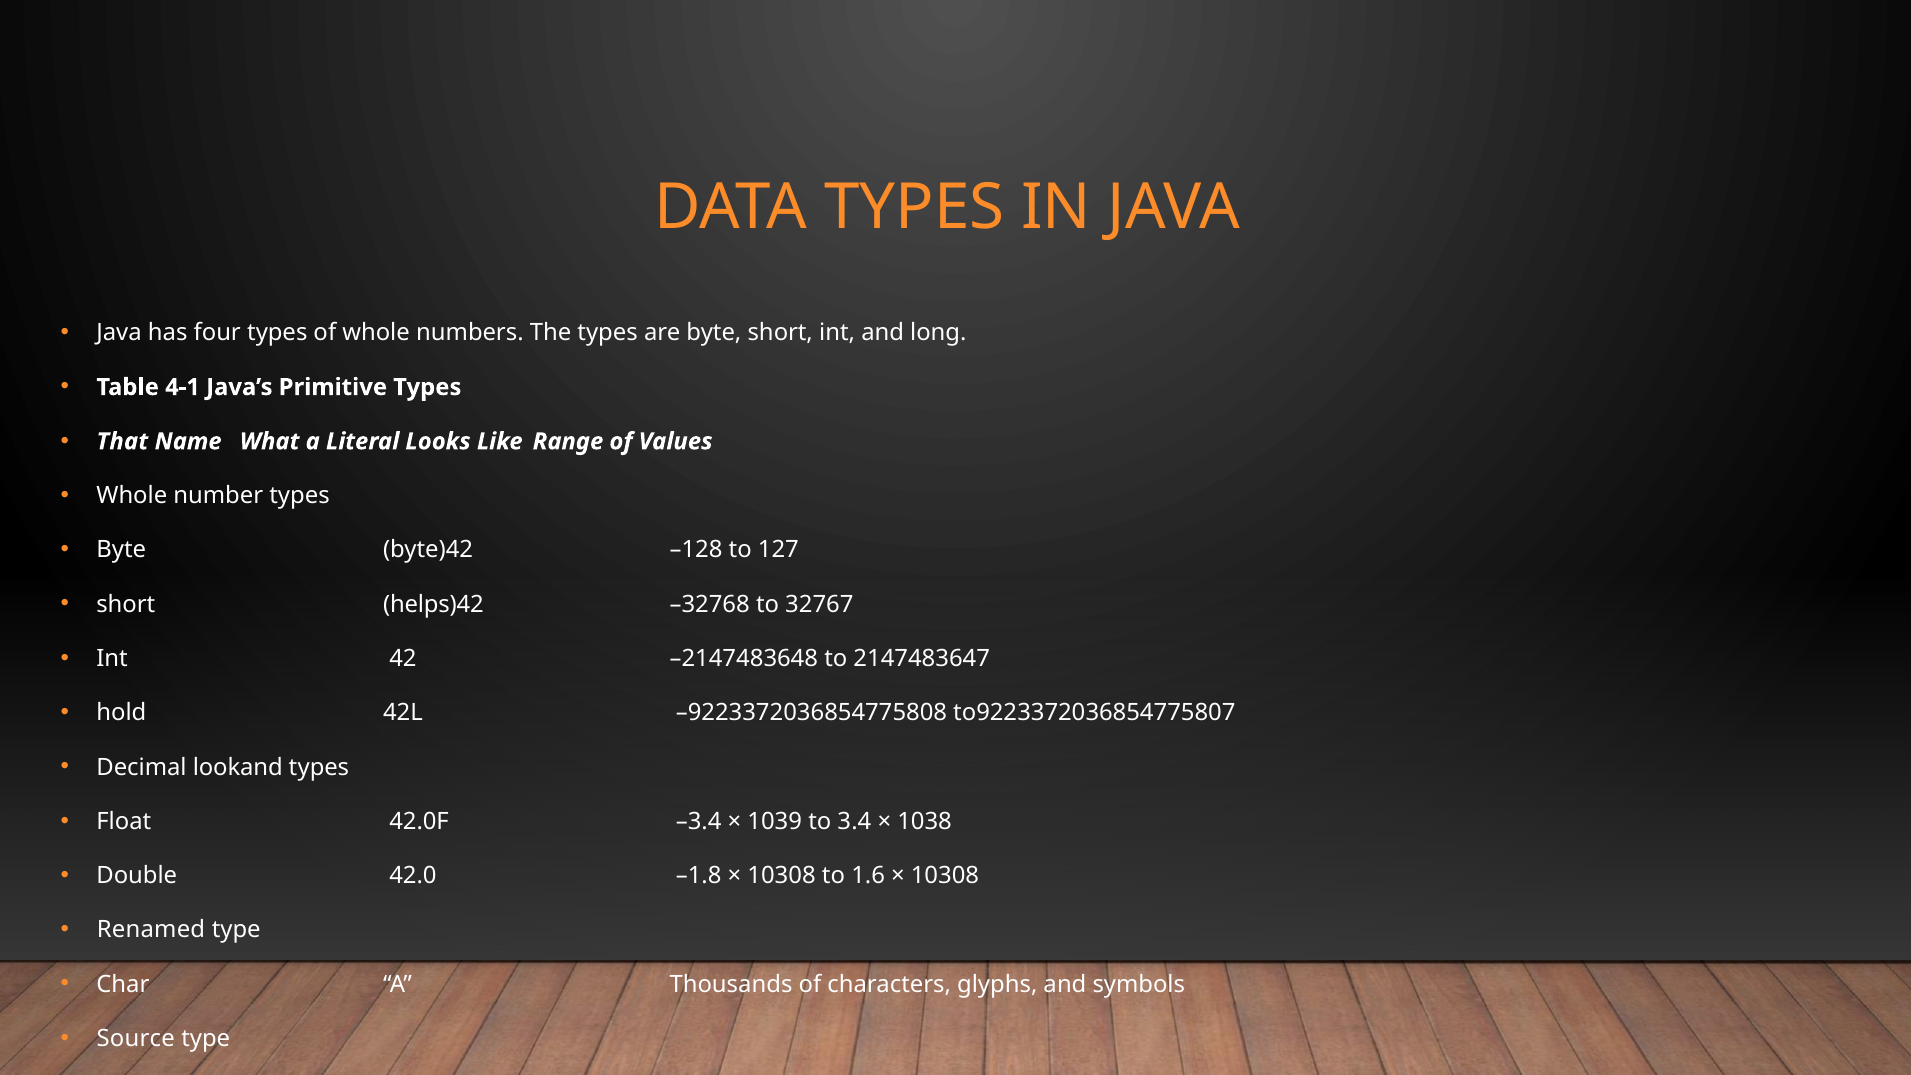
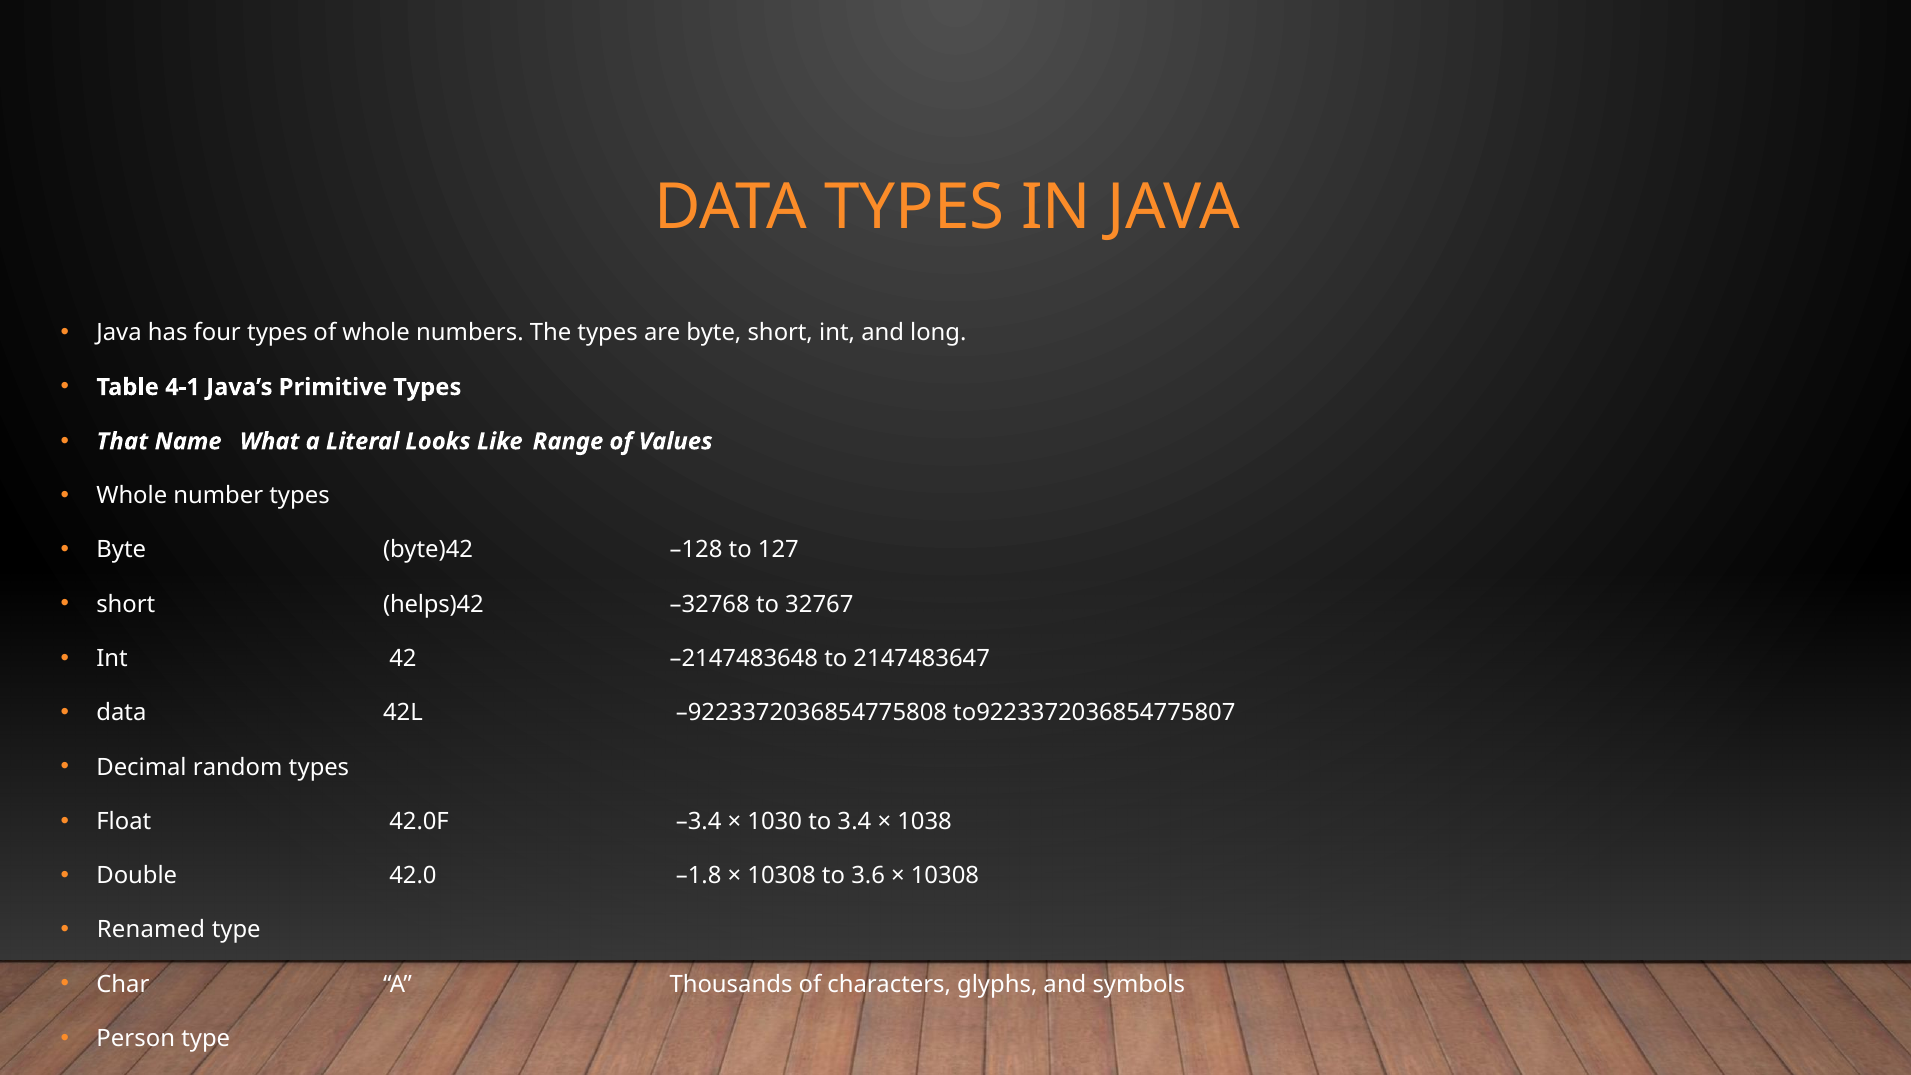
hold: hold -> data (121, 713)
lookand: lookand -> random (238, 767)
1039: 1039 -> 1030 (775, 821)
1.6: 1.6 -> 3.6 (868, 876)
Source: Source -> Person (136, 1039)
